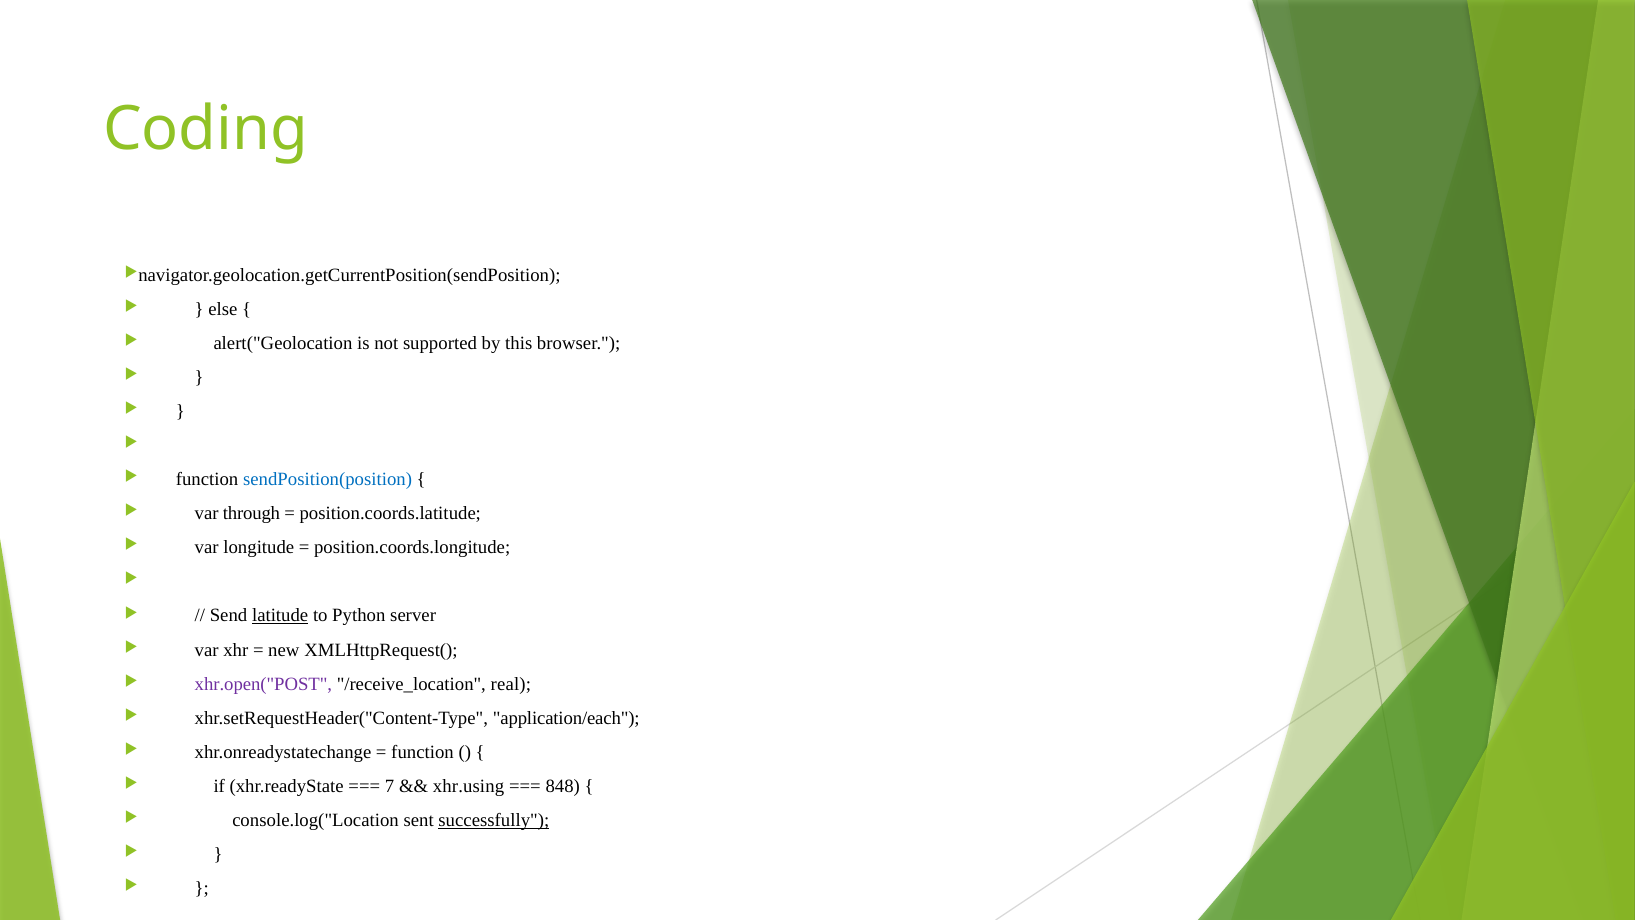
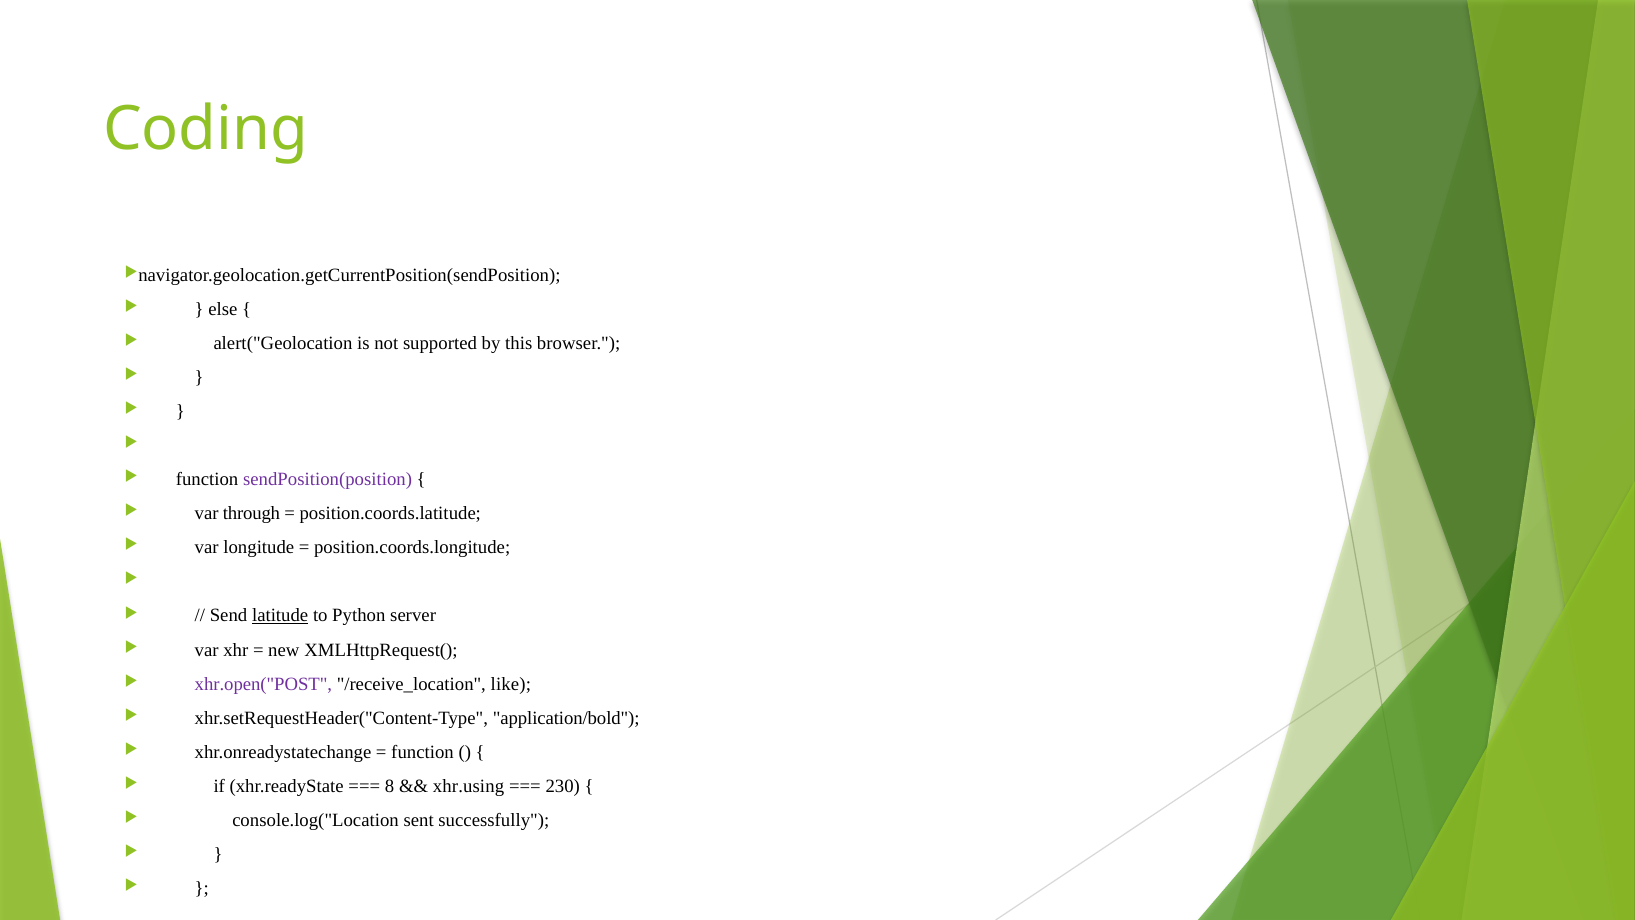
sendPosition(position colour: blue -> purple (328, 479)
real: real -> like (511, 684)
application/each: application/each -> application/bold (566, 718)
7: 7 -> 8 (390, 786)
848: 848 -> 230 (563, 786)
successfully underline: present -> none (494, 820)
